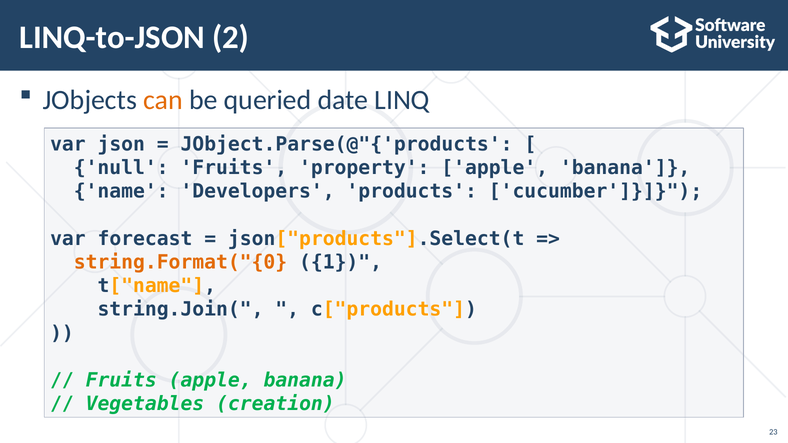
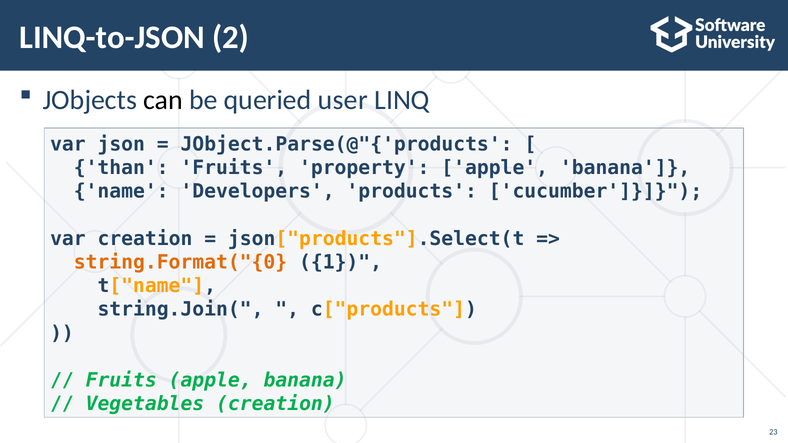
can colour: orange -> black (163, 100)
date: date -> user (343, 100)
null: null -> than (121, 168)
var forecast: forecast -> creation (145, 239)
